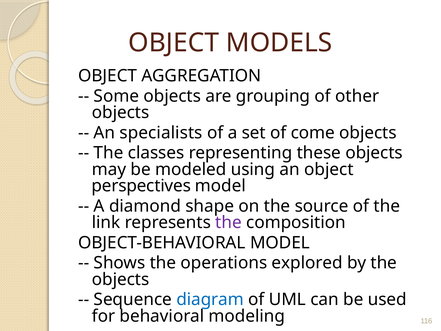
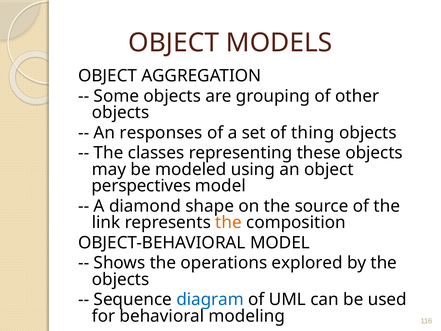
specialists: specialists -> responses (161, 133)
come: come -> thing (313, 133)
the colour: purple -> orange (229, 222)
